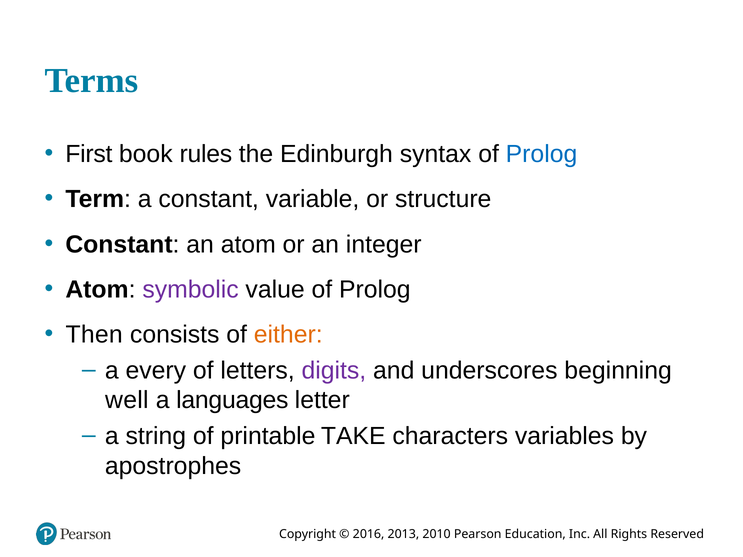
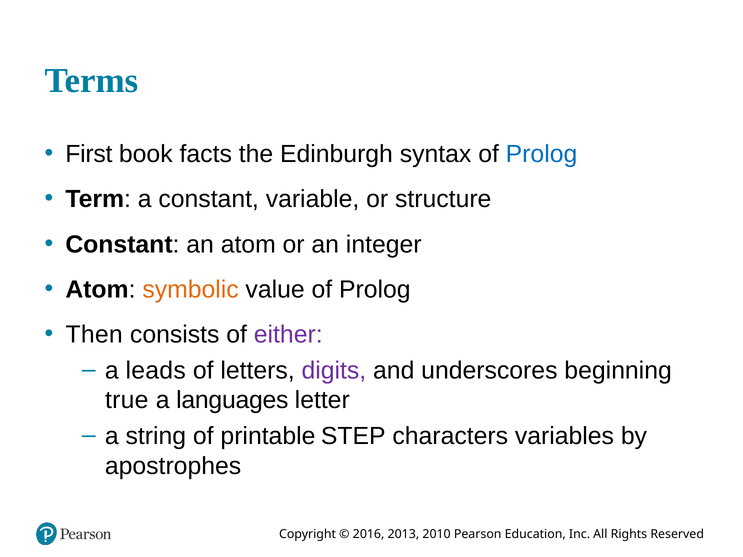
rules: rules -> facts (206, 154)
symbolic colour: purple -> orange (191, 290)
either colour: orange -> purple (288, 335)
every: every -> leads (156, 371)
well: well -> true (127, 400)
TAKE: TAKE -> STEP (353, 436)
